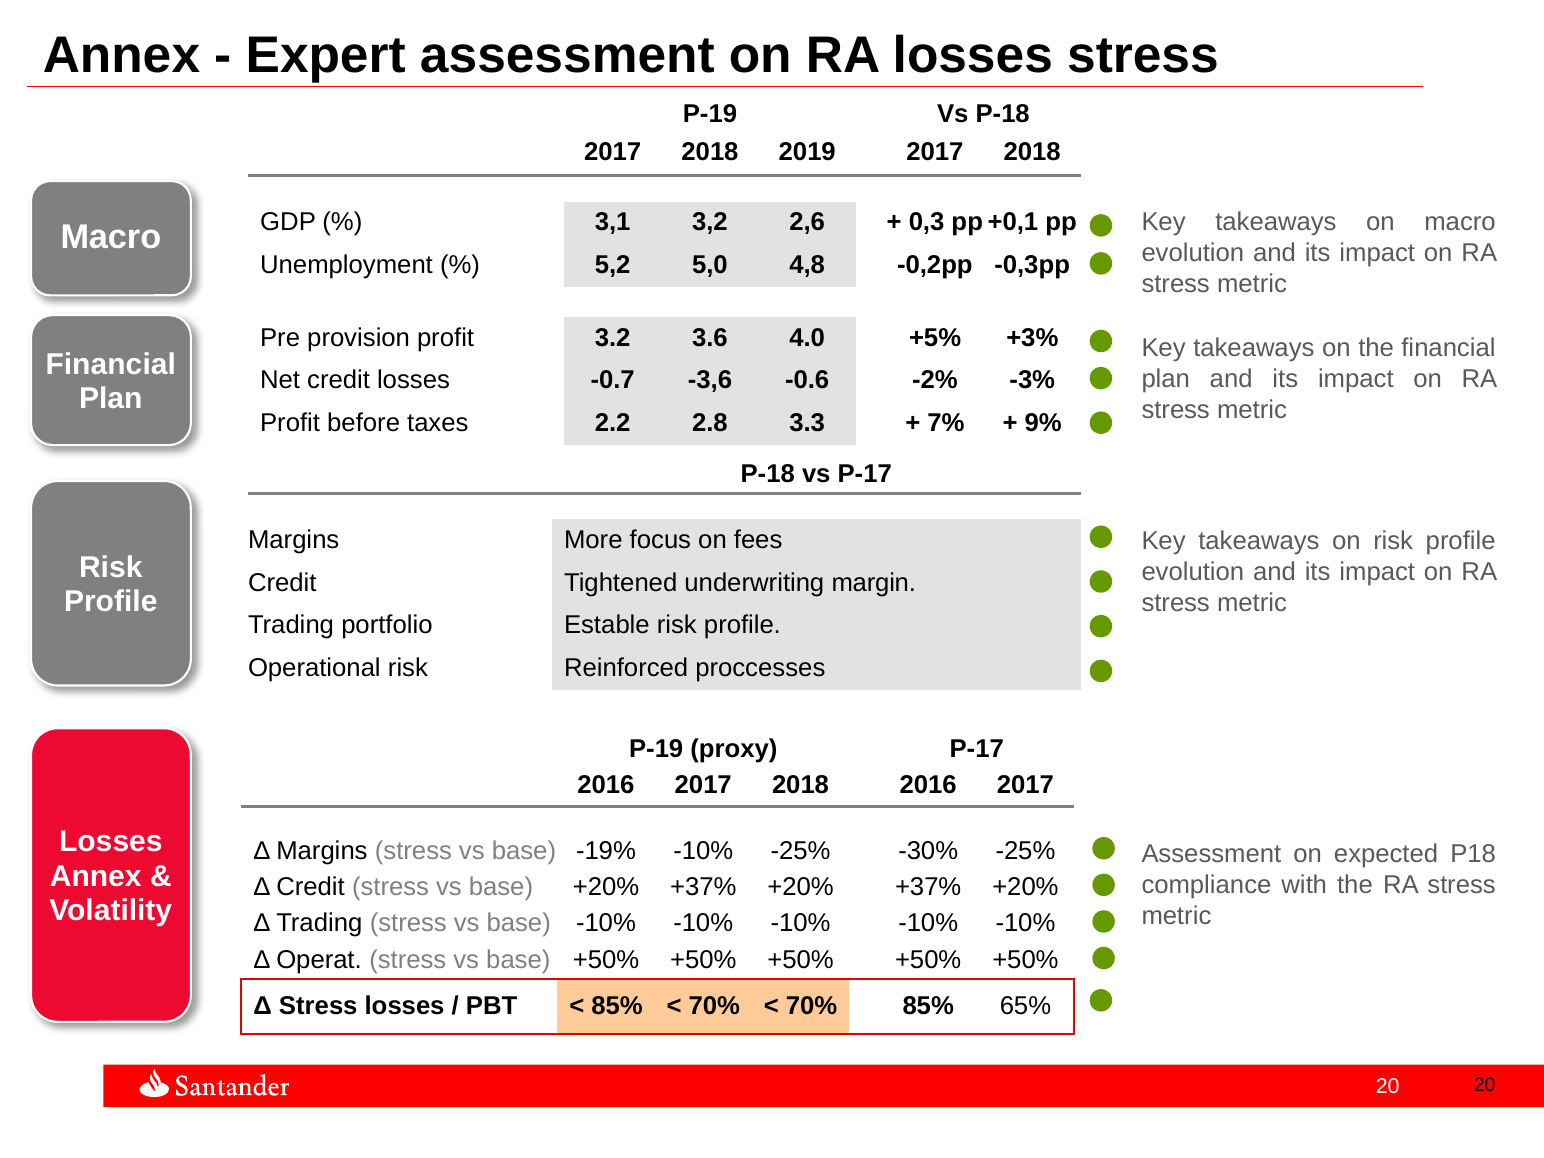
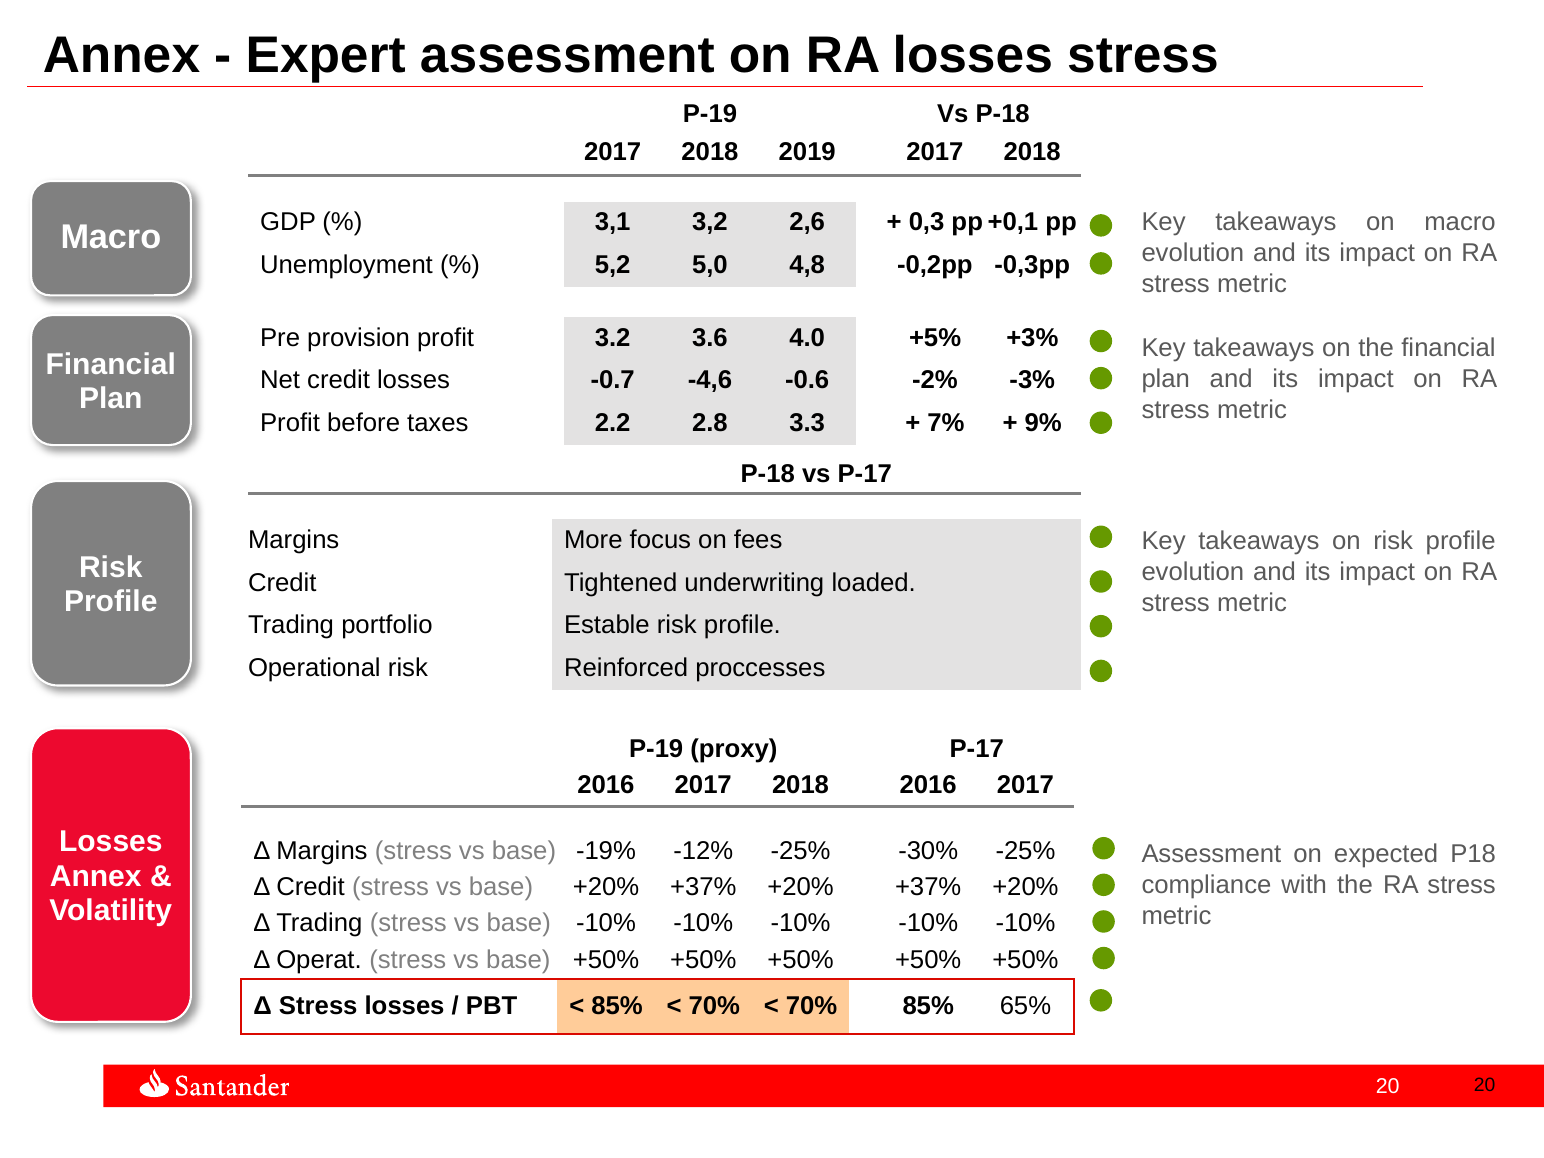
-3,6: -3,6 -> -4,6 (710, 380)
margin: margin -> loaded (874, 583)
-19% -10%: -10% -> -12% (703, 851)
